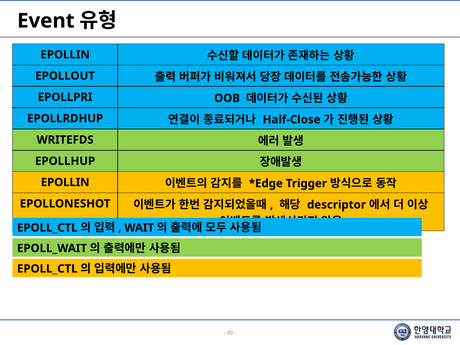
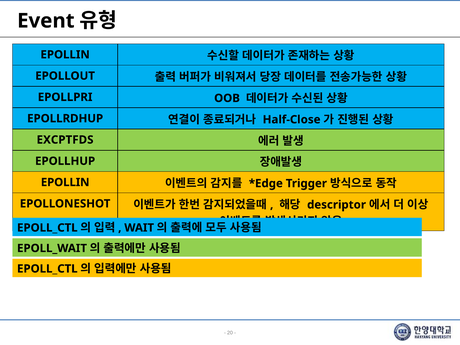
WRITEFDS: WRITEFDS -> EXCPTFDS (65, 140)
